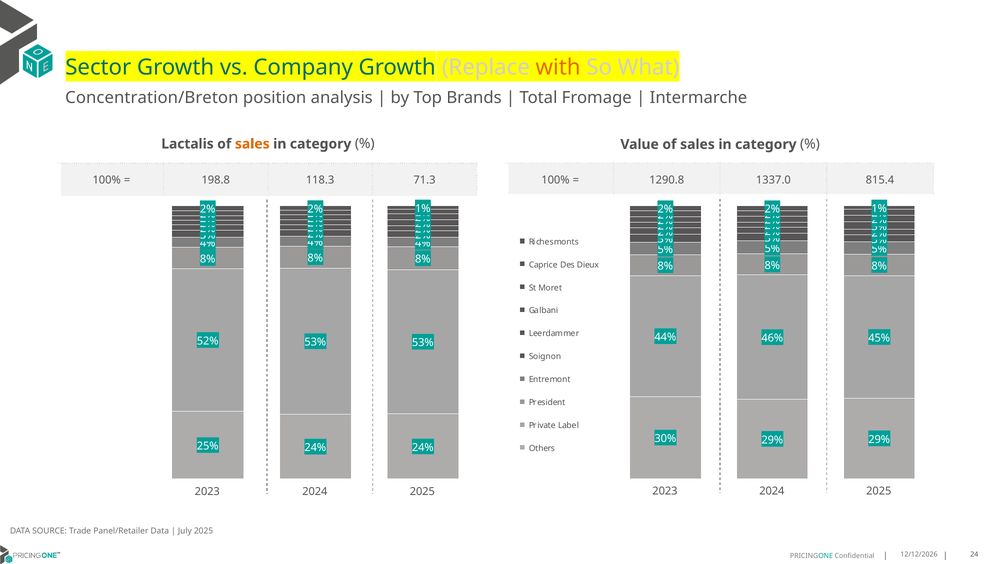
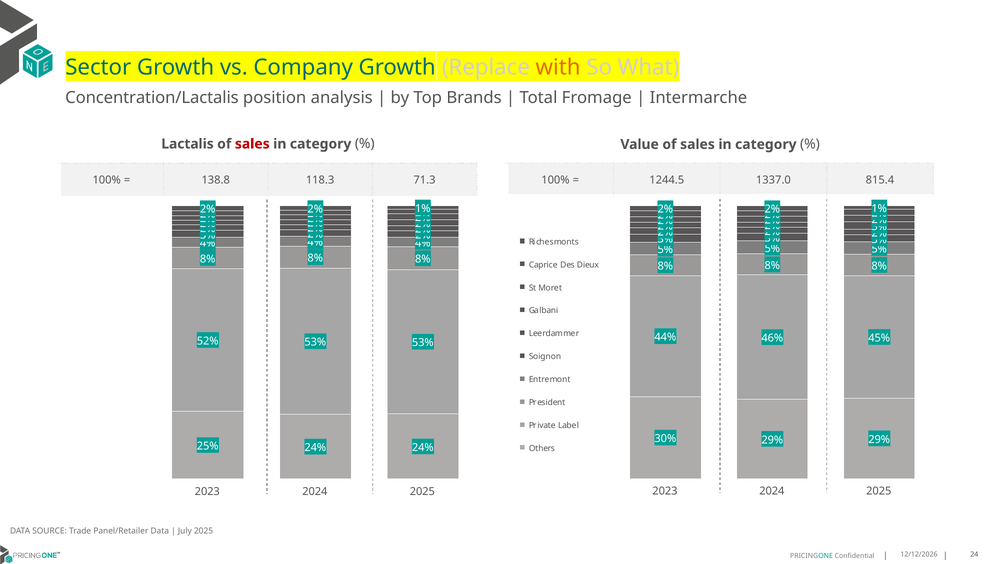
Concentration/Breton: Concentration/Breton -> Concentration/Lactalis (152, 98)
sales colour: orange -> red (252, 144)
1290.8: 1290.8 -> 1244.5 (667, 180)
198.8: 198.8 -> 138.8 (216, 180)
